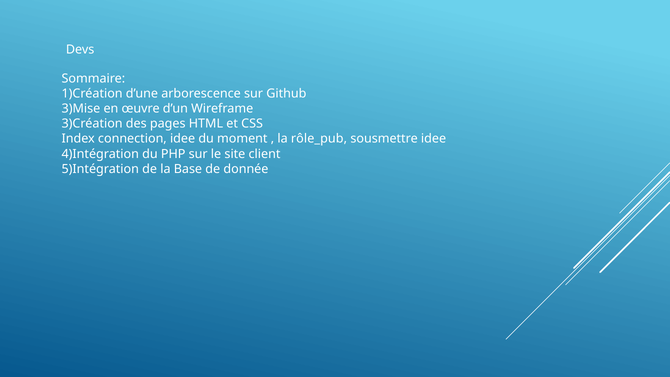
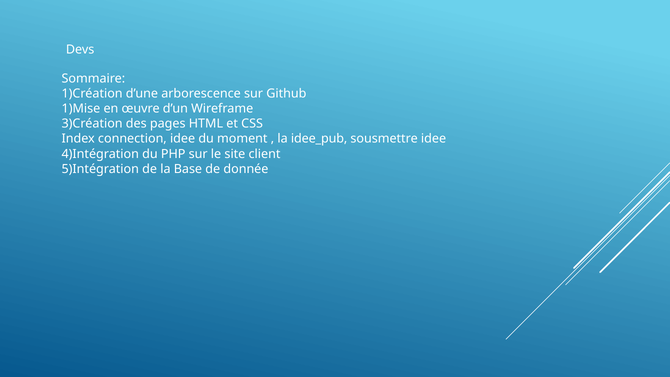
3)Mise: 3)Mise -> 1)Mise (81, 109)
rôle_pub: rôle_pub -> idee_pub (319, 139)
